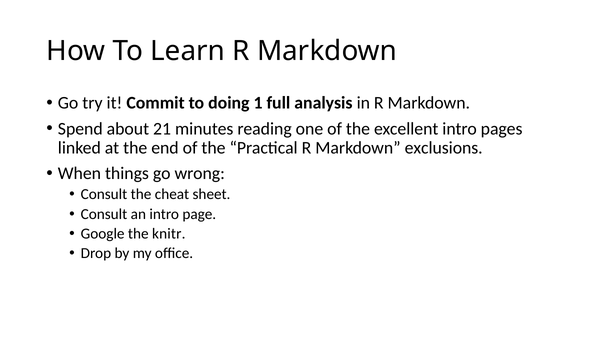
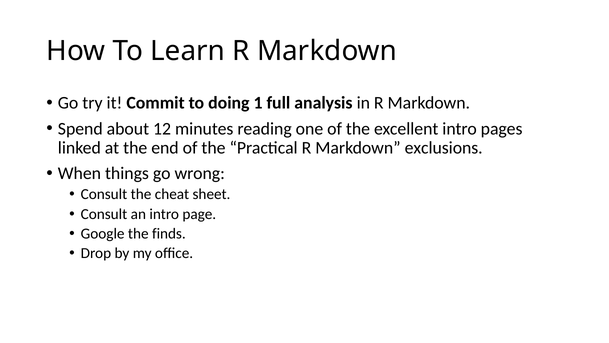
21: 21 -> 12 (162, 128)
knitr: knitr -> finds (169, 233)
